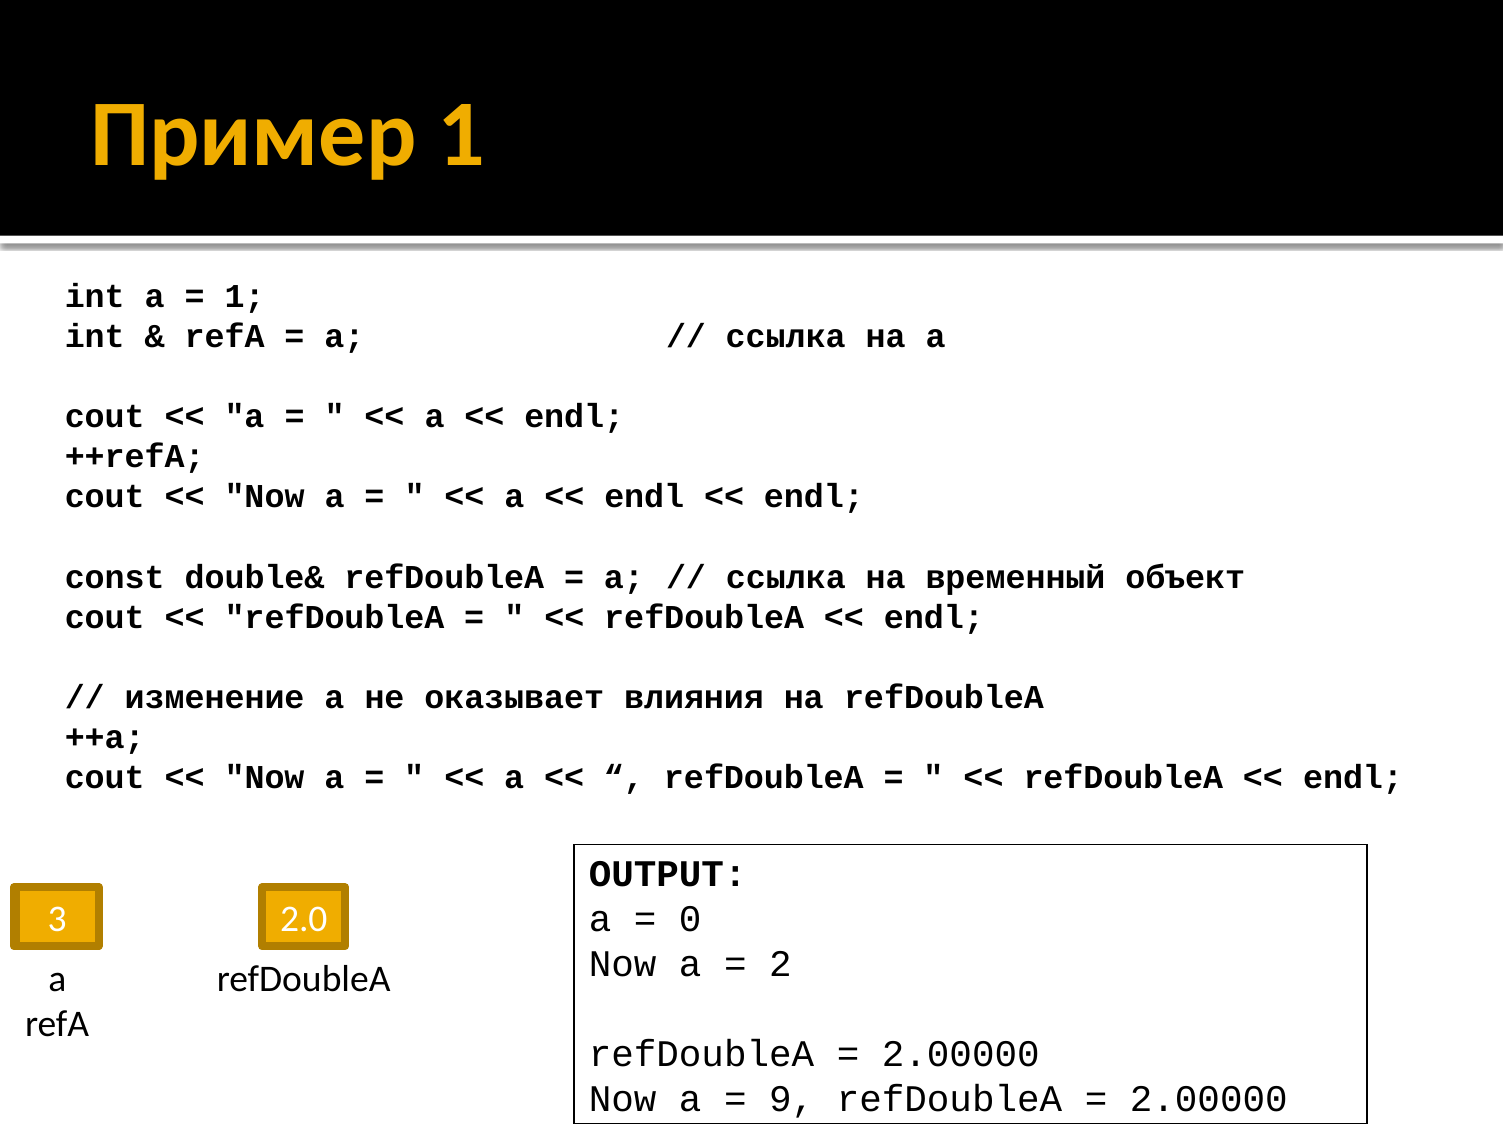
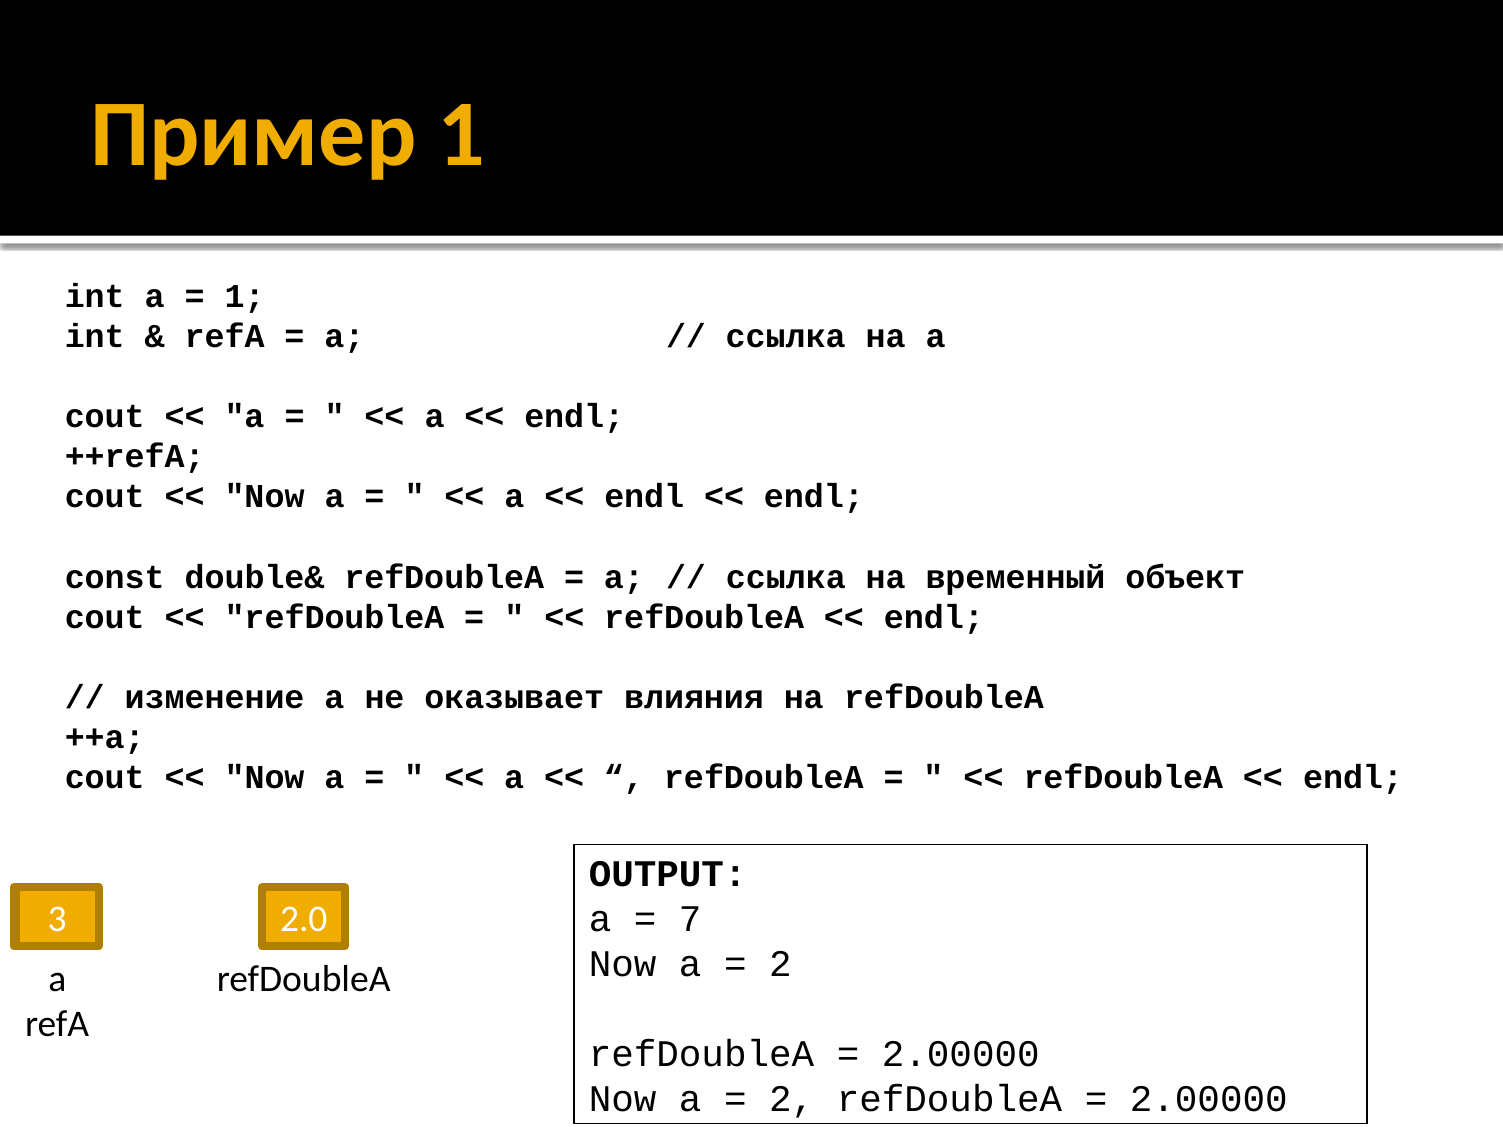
0: 0 -> 7 (690, 919)
9: 9 -> 2 (792, 1100)
